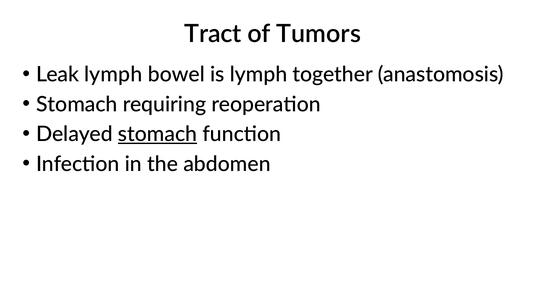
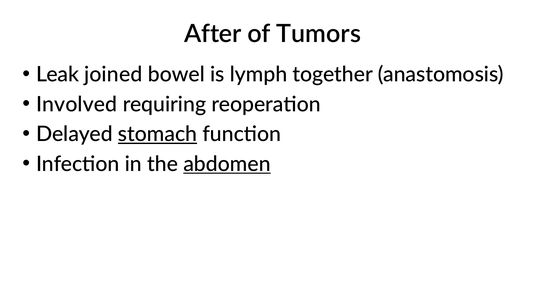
Tract: Tract -> After (213, 34)
Leak lymph: lymph -> joined (113, 74)
Stomach: Stomach -> Involved (77, 104)
abdomen underline: none -> present (227, 164)
